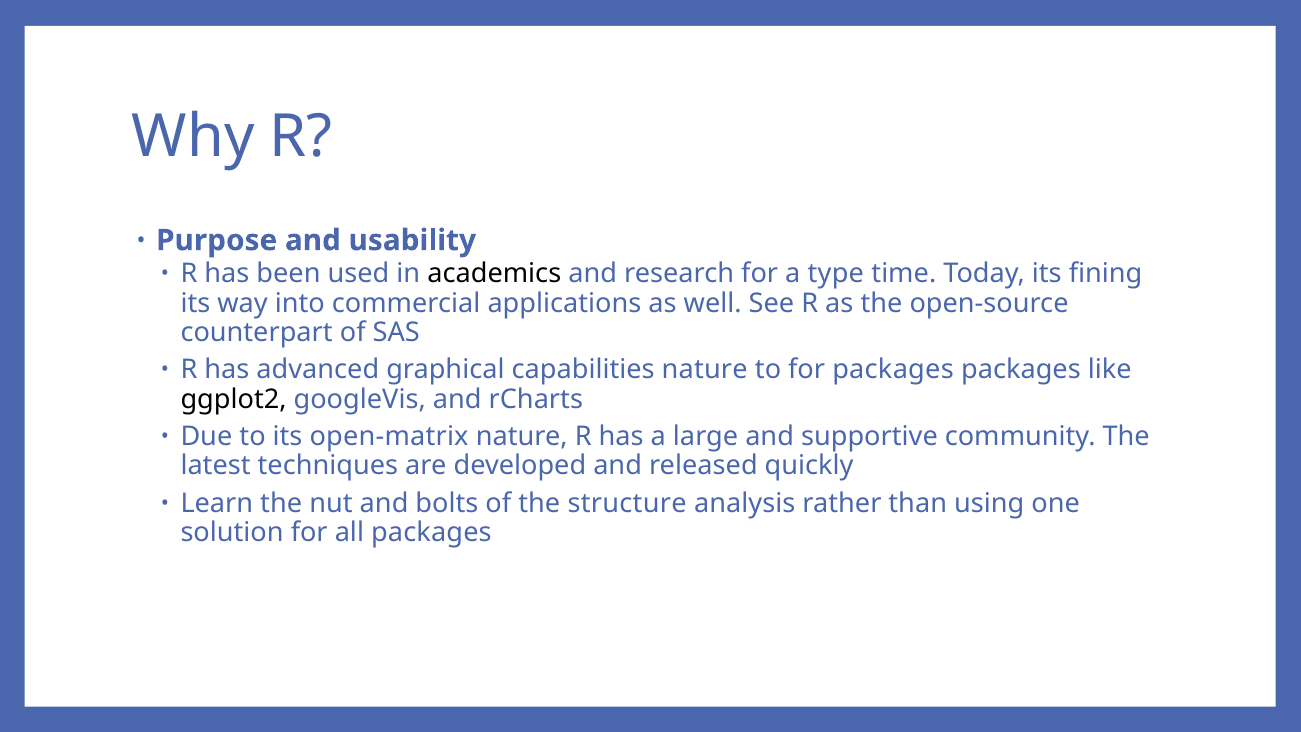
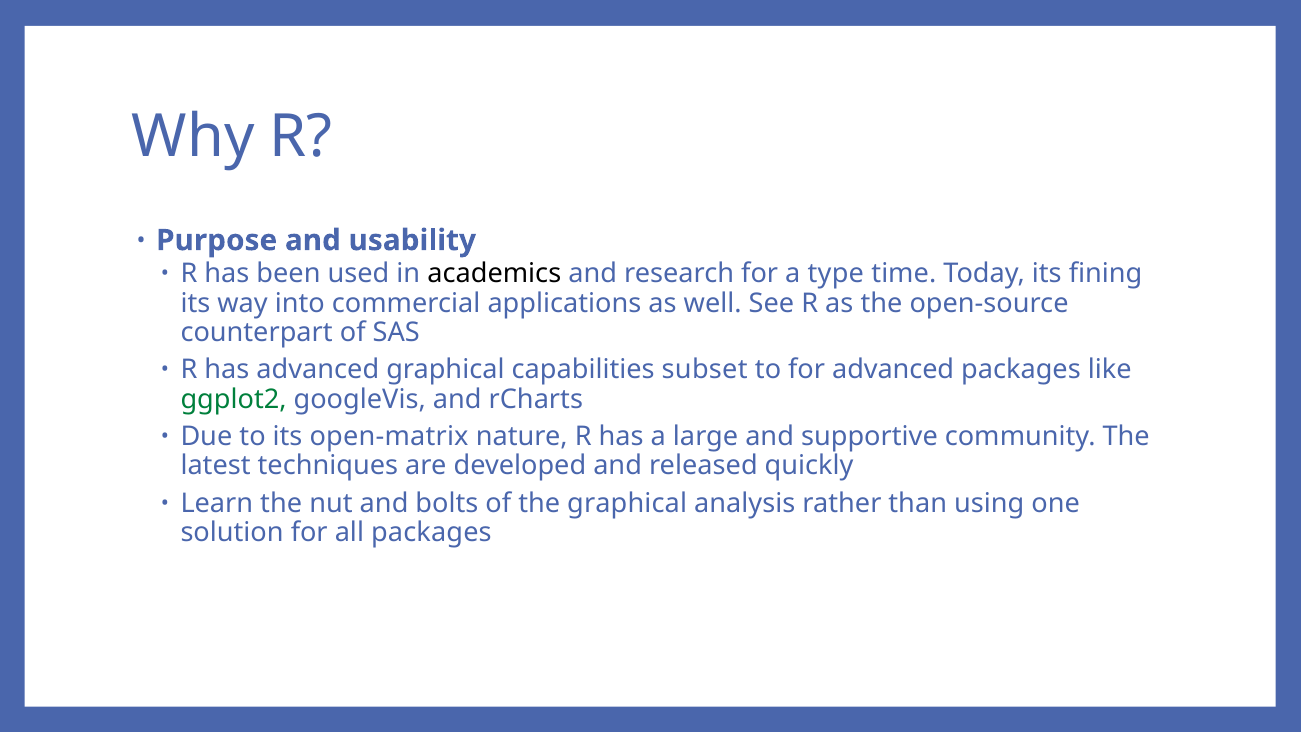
capabilities nature: nature -> subset (705, 370)
for packages: packages -> advanced (893, 370)
ggplot2 colour: black -> green (234, 399)
the structure: structure -> graphical (627, 503)
